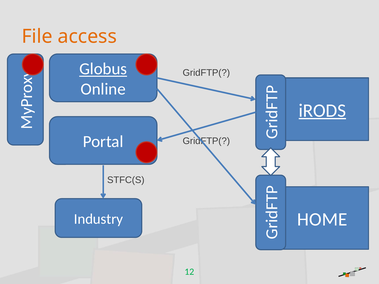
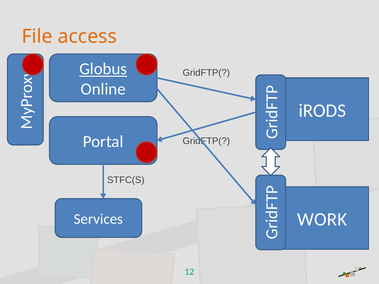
iRODS underline: present -> none (322, 111)
HOME: HOME -> WORK (322, 220)
Industry: Industry -> Services (98, 219)
